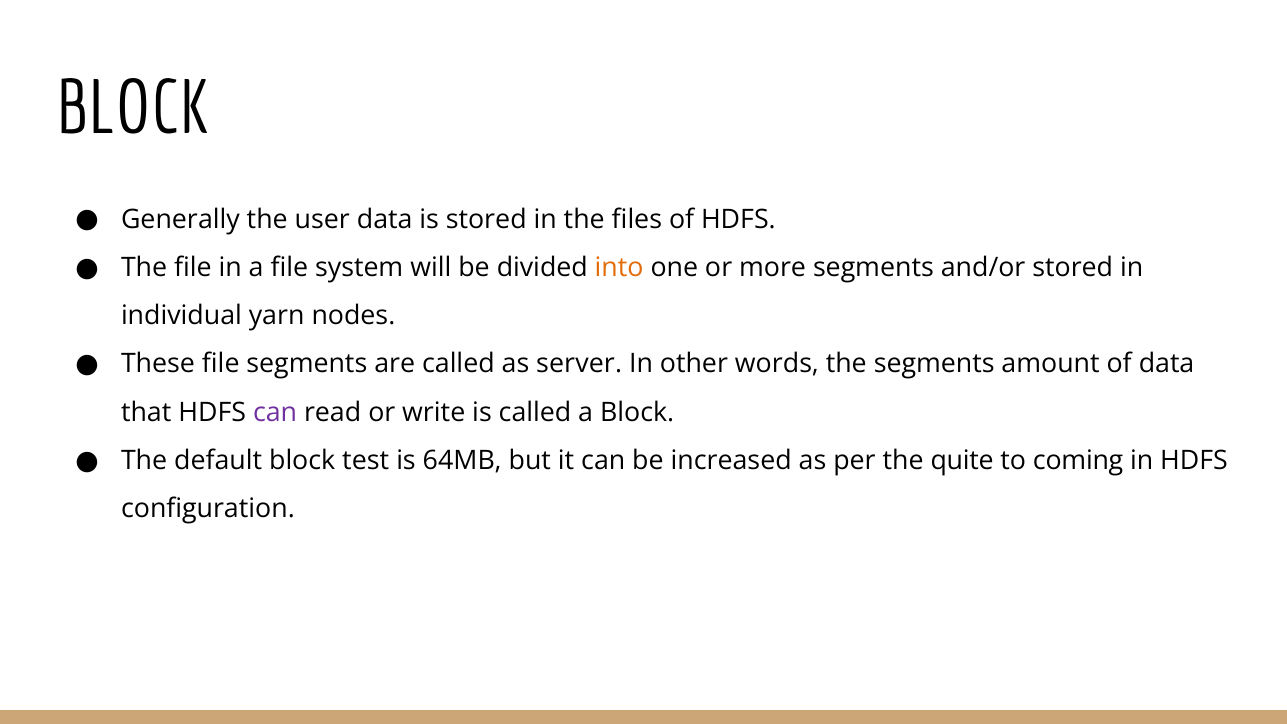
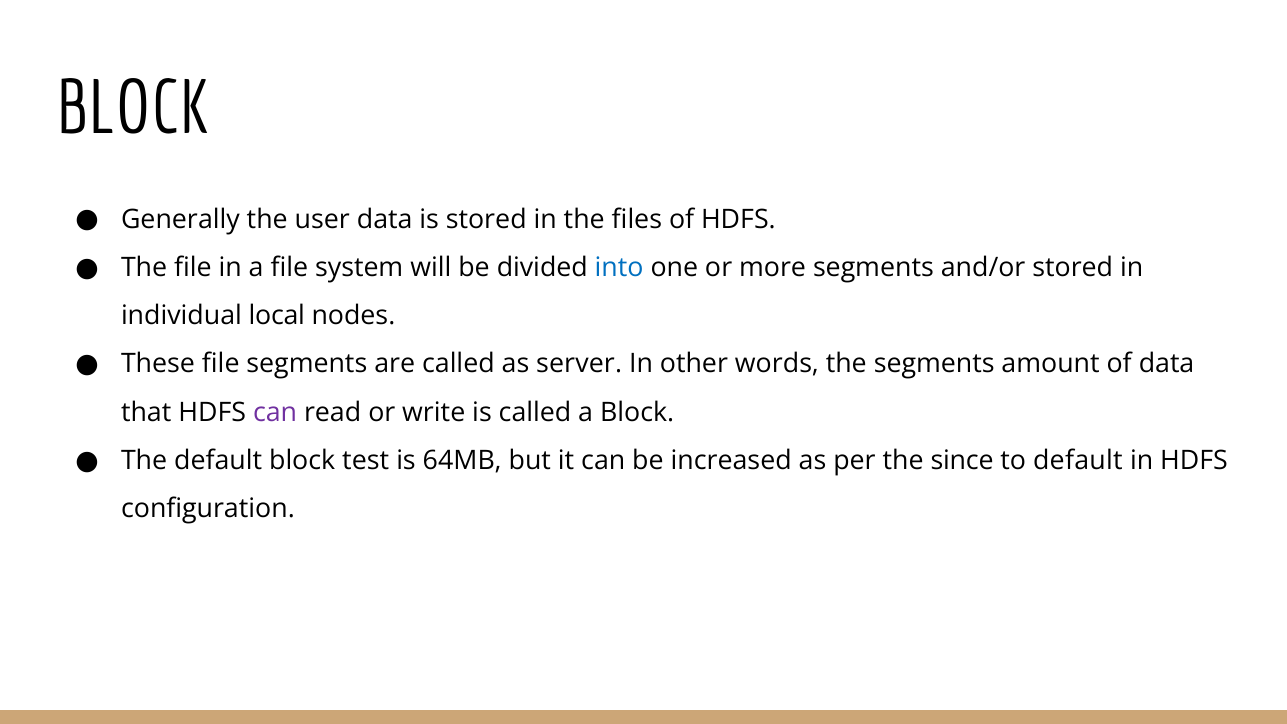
into colour: orange -> blue (619, 268)
yarn: yarn -> local (277, 316)
quite: quite -> since (962, 461)
to coming: coming -> default (1078, 461)
